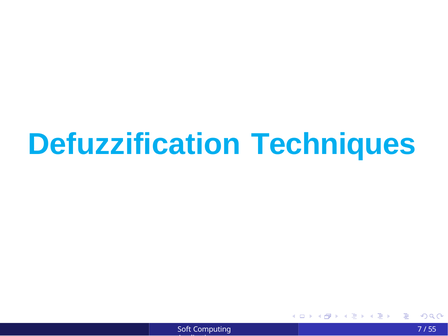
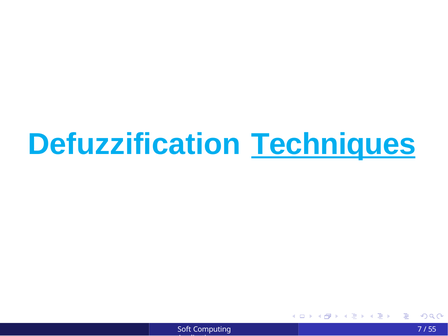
Techniques underline: none -> present (334, 144)
